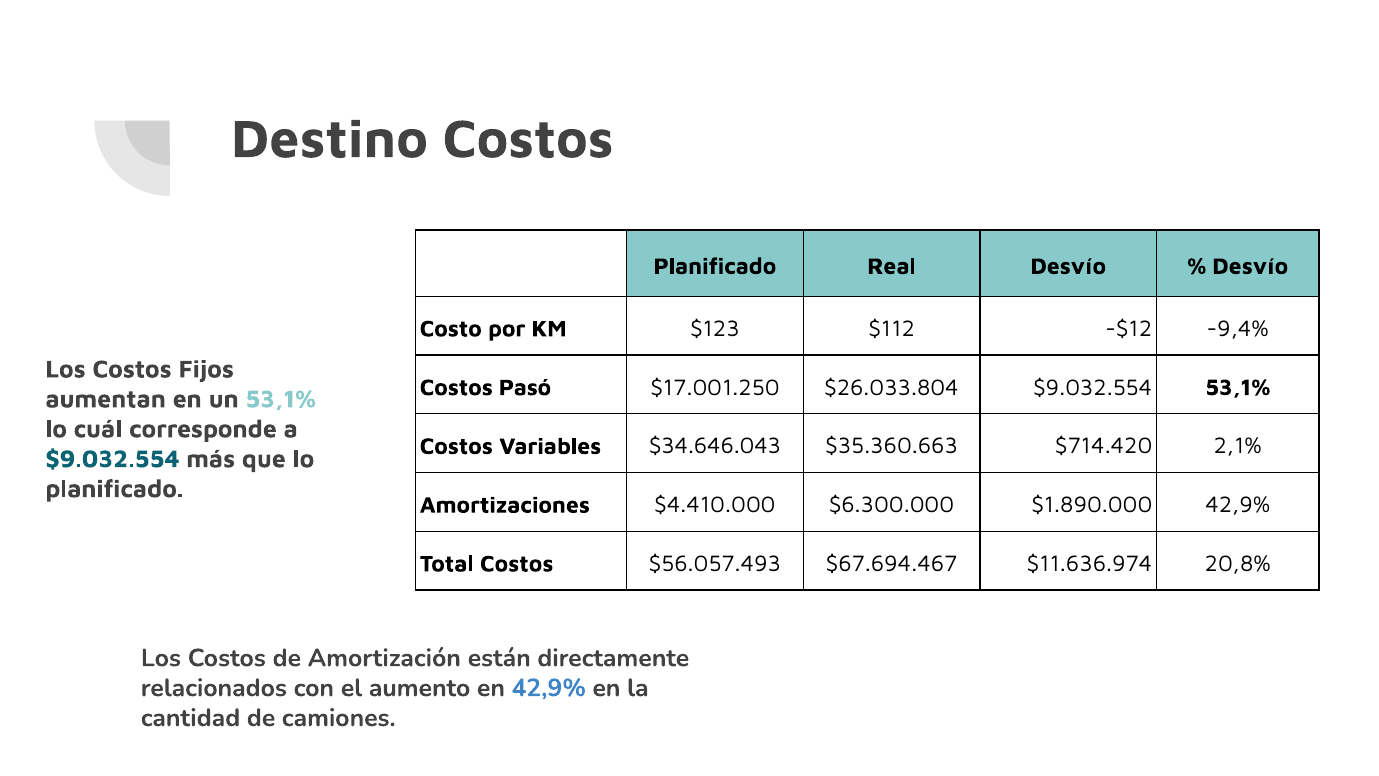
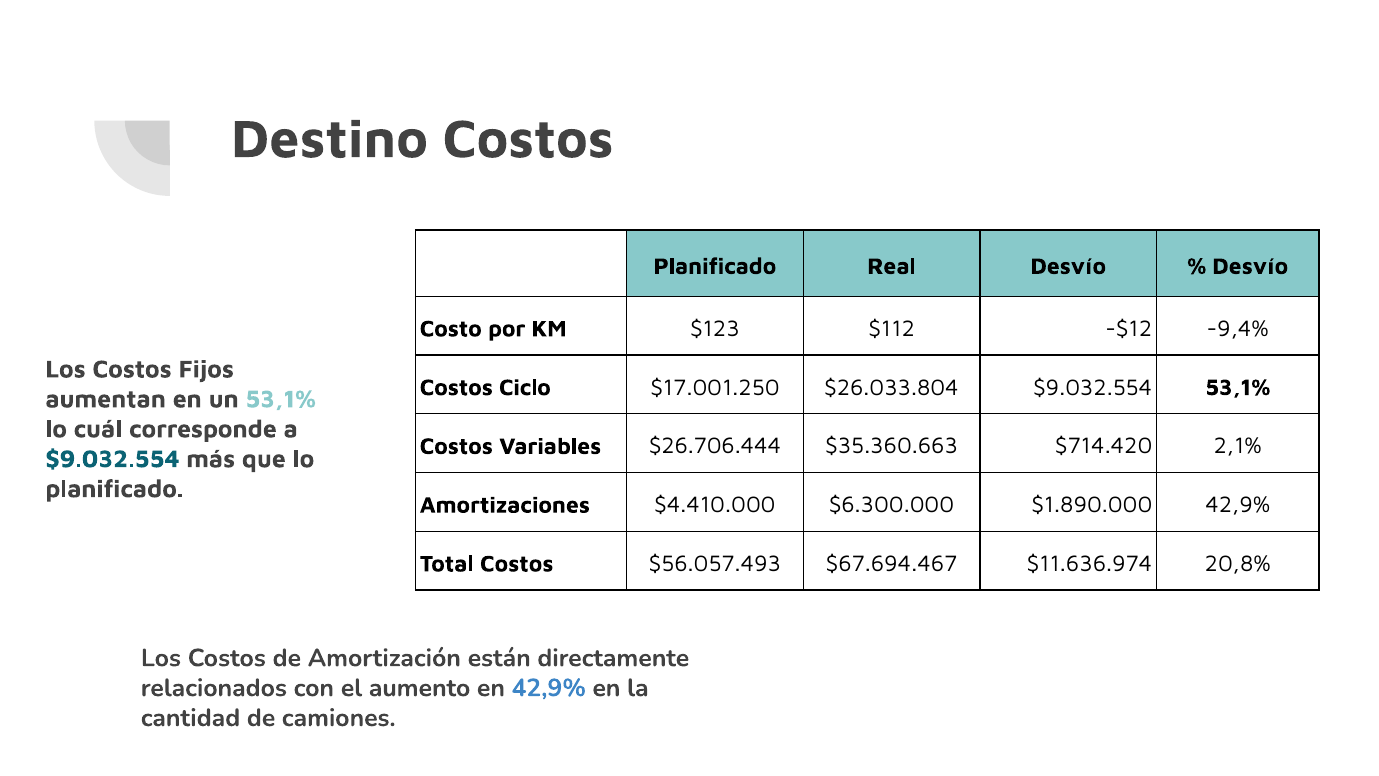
Pasó: Pasó -> Ciclo (525, 387)
$34.646.043: $34.646.043 -> $26.706.444 (715, 446)
